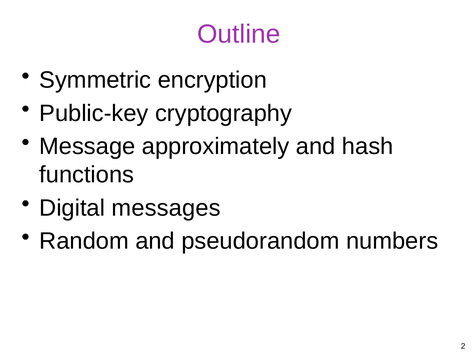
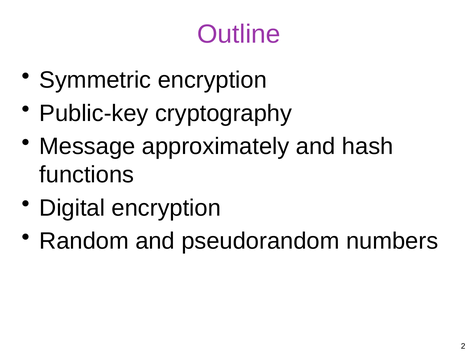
Digital messages: messages -> encryption (166, 208)
